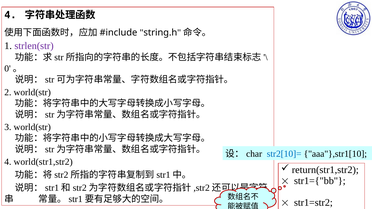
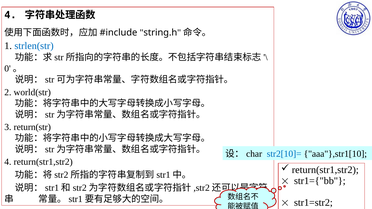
strlen(str colour: purple -> blue (34, 46)
3 world(str: world(str -> return(str (32, 127)
4 world(str1,str2: world(str1,str2 -> return(str1,str2 (43, 162)
